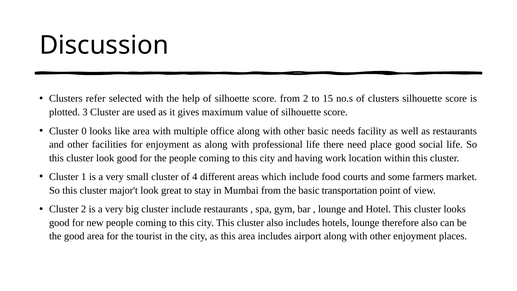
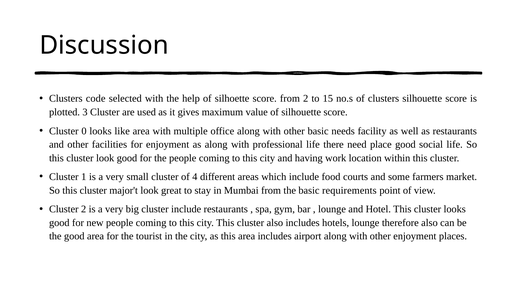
refer: refer -> code (96, 99)
transportation: transportation -> requirements (349, 190)
